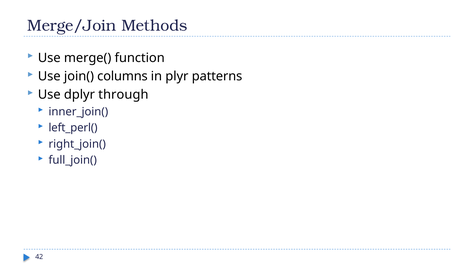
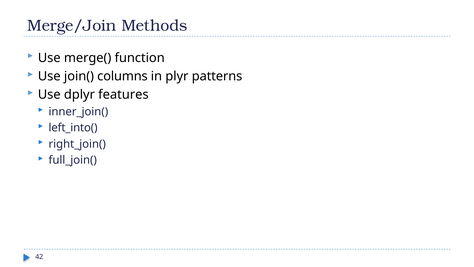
through: through -> features (123, 95)
left_perl(: left_perl( -> left_into( (73, 128)
